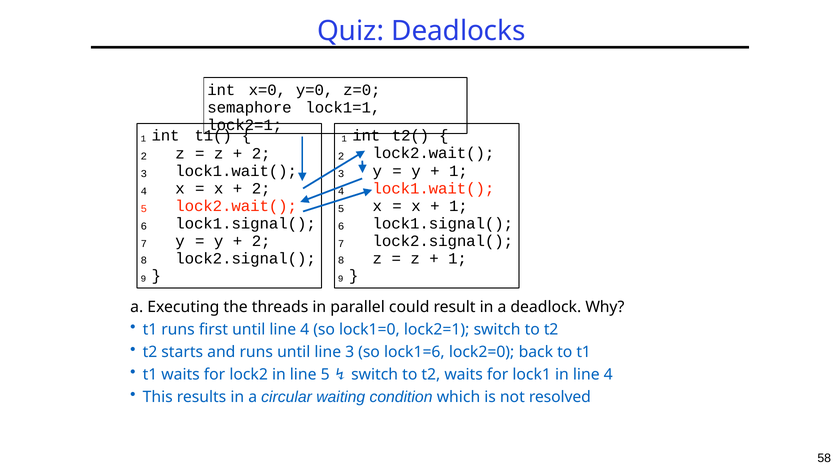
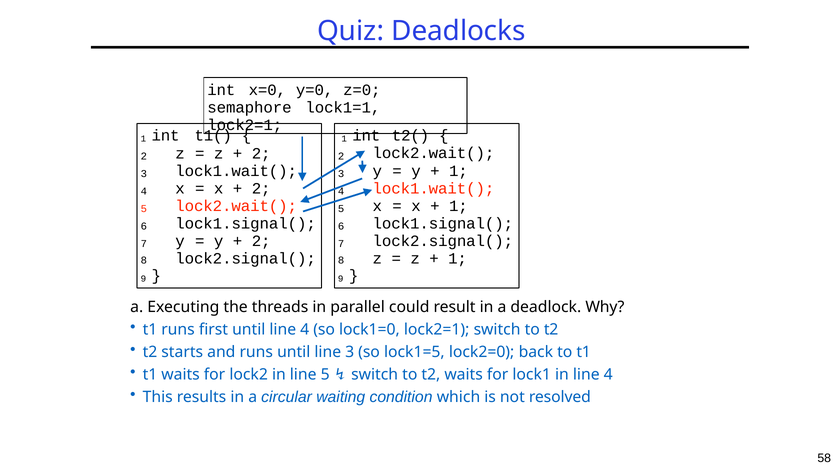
lock1=6: lock1=6 -> lock1=5 (414, 352)
